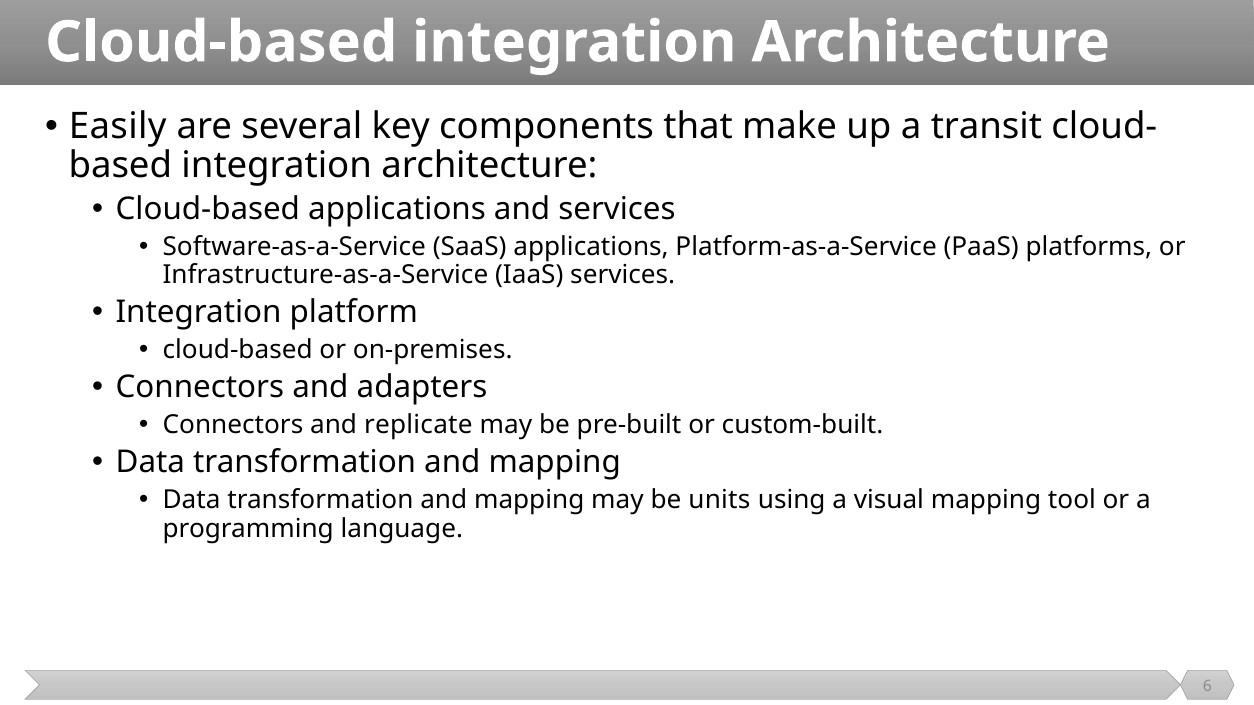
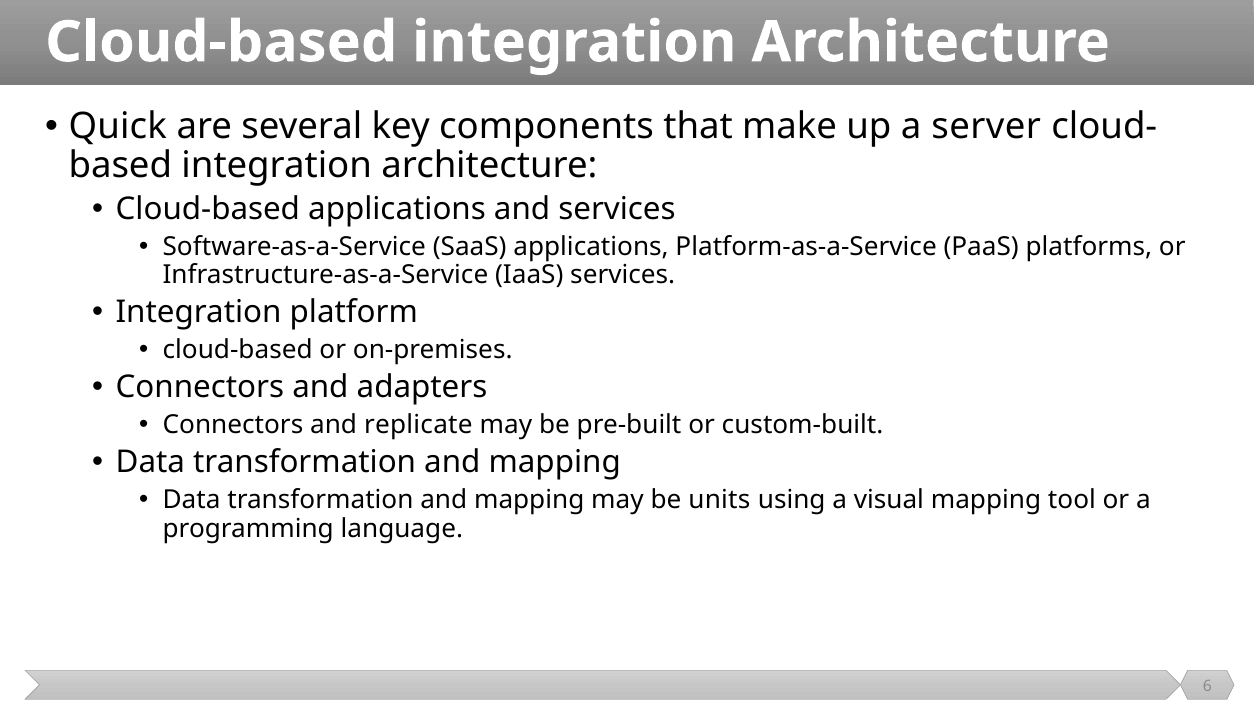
Easily: Easily -> Quick (118, 127)
transit: transit -> server (986, 127)
